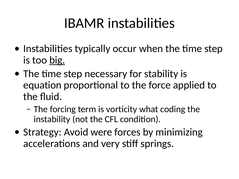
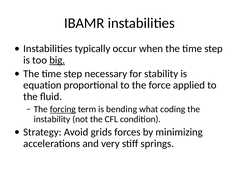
forcing underline: none -> present (63, 109)
vorticity: vorticity -> bending (122, 109)
were: were -> grids (101, 132)
